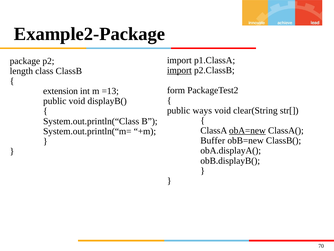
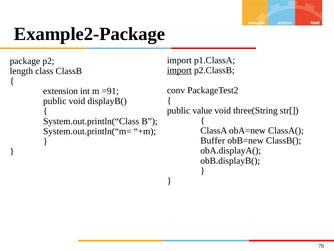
form: form -> conv (176, 90)
=13: =13 -> =91 (110, 91)
ways: ways -> value (202, 110)
clear(String: clear(String -> three(String (255, 110)
obA=new underline: present -> none (247, 130)
